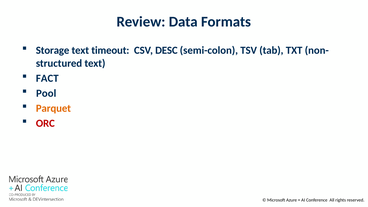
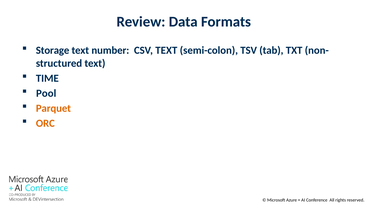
timeout: timeout -> number (110, 50)
CSV DESC: DESC -> TEXT (166, 50)
FACT: FACT -> TIME (47, 78)
ORC colour: red -> orange (45, 123)
